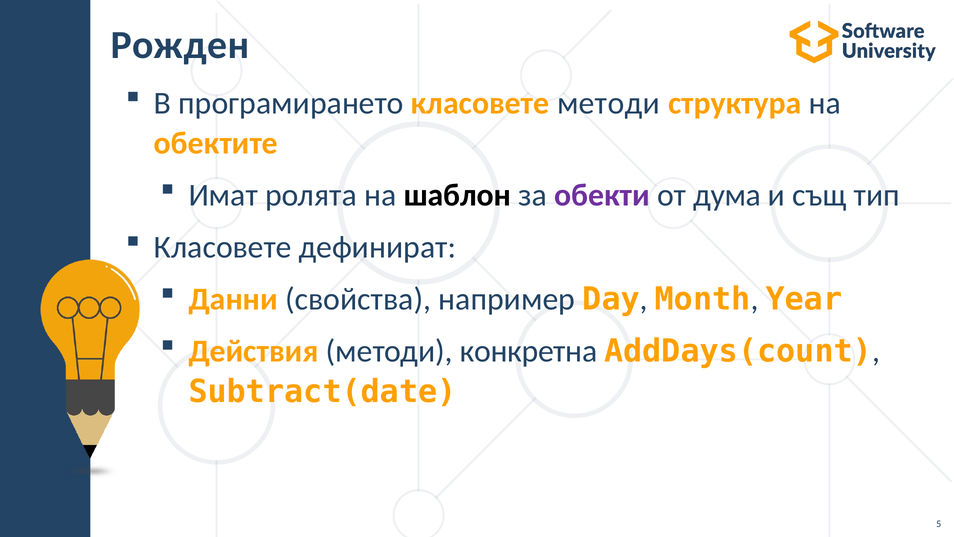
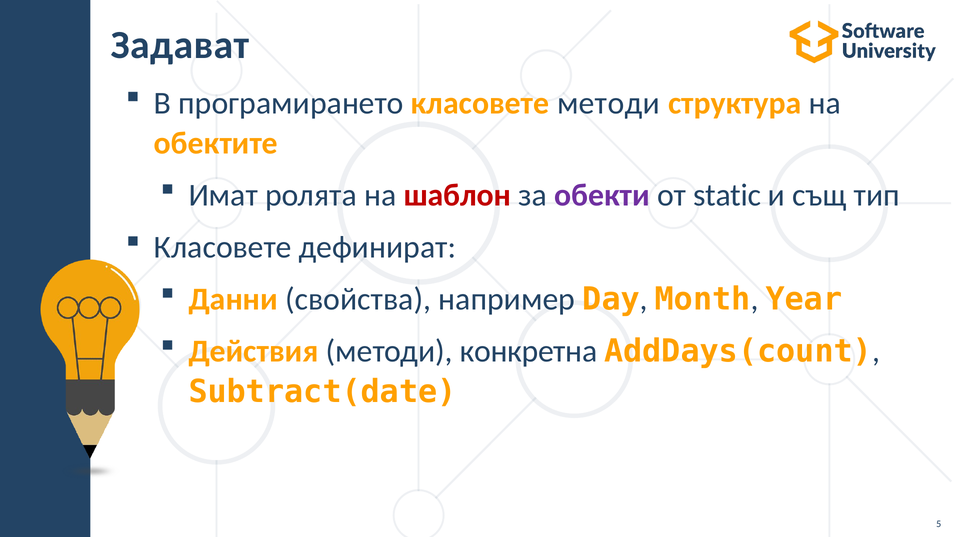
Рожден: Рожден -> Задават (180, 45)
шаблон colour: black -> red (457, 195)
дума: дума -> static (727, 195)
